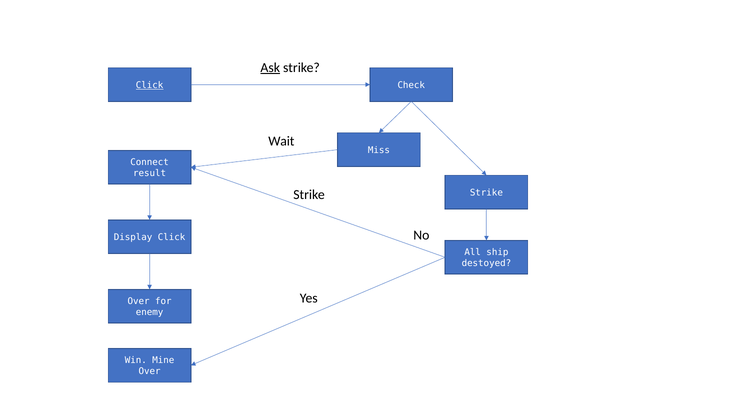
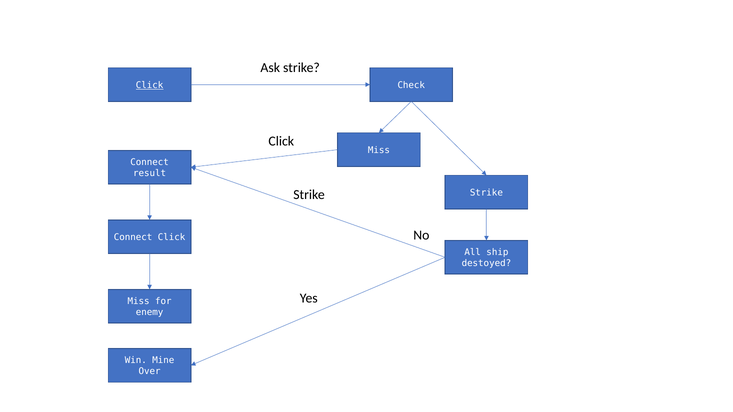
Ask underline: present -> none (270, 68)
Wait: Wait -> Click (281, 141)
Display: Display -> Connect (133, 238)
Over: Over -> Miss (139, 302)
